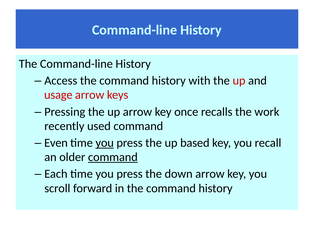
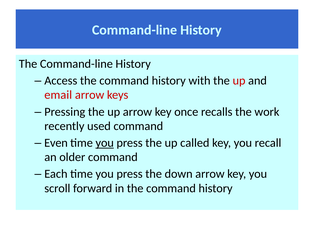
usage: usage -> email (58, 95)
based: based -> called (195, 143)
command underline: present -> none (113, 158)
